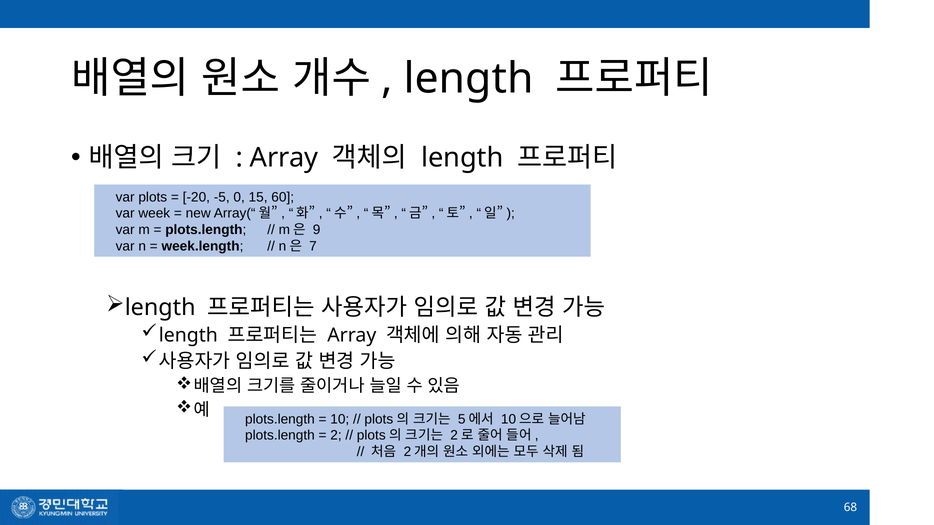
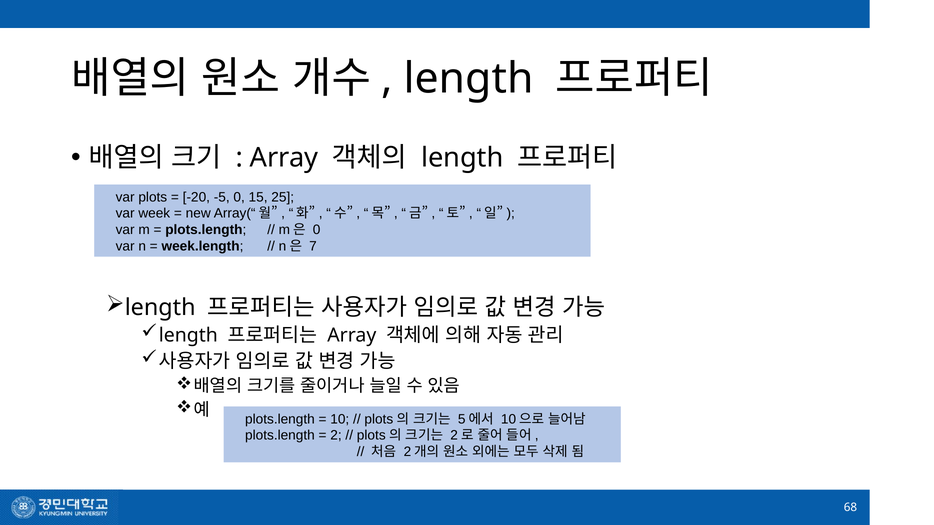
60: 60 -> 25 (283, 197)
9: 9 -> 0 (317, 230)
